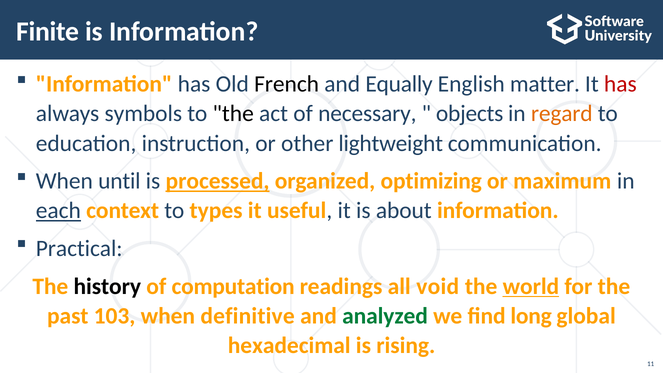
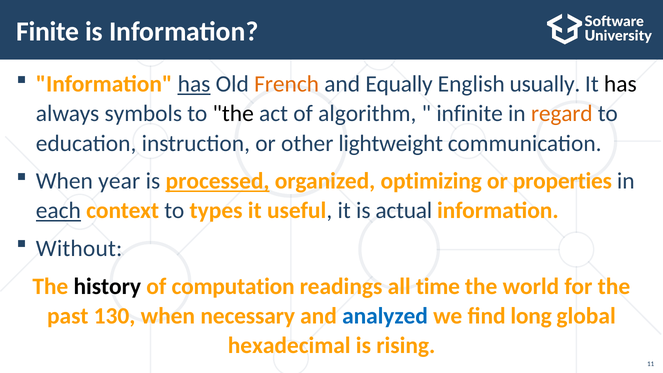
has underline: none -> present (194, 84)
French colour: black -> orange (287, 84)
matter: matter -> usually (545, 84)
has colour: red -> black (620, 84)
necessary: necessary -> algorithm (367, 114)
objects: objects -> infinite (470, 114)
until: until -> year (119, 181)
maximum: maximum -> properties (562, 181)
about: about -> actual (404, 211)
Practical: Practical -> Without (79, 249)
void: void -> time (438, 286)
world underline: present -> none (531, 286)
103: 103 -> 130 (115, 316)
definitive: definitive -> necessary (248, 316)
analyzed colour: green -> blue (385, 316)
